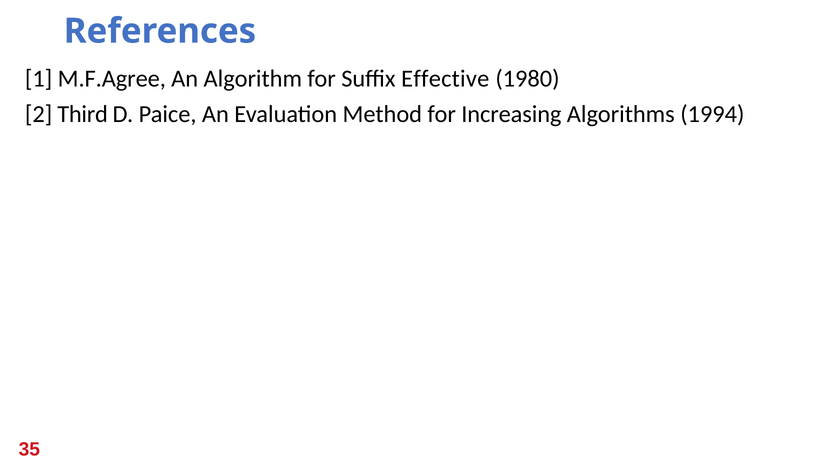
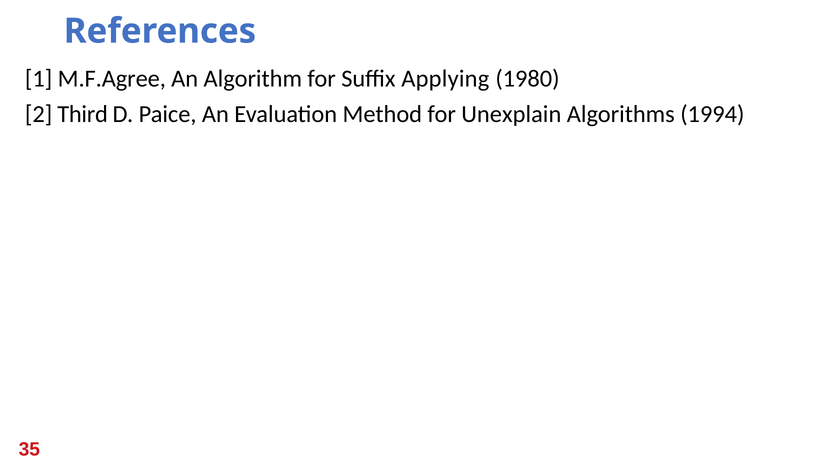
Effective: Effective -> Applying (445, 79)
Increasing: Increasing -> Unexplain (511, 114)
